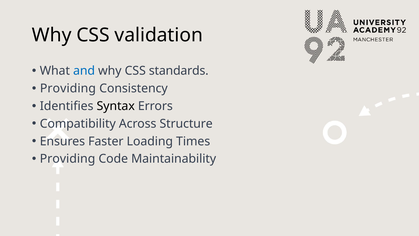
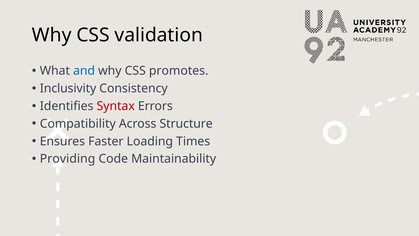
standards: standards -> promotes (179, 71)
Providing: Providing -> Inclusivity (68, 88)
Syntax colour: black -> red (116, 106)
